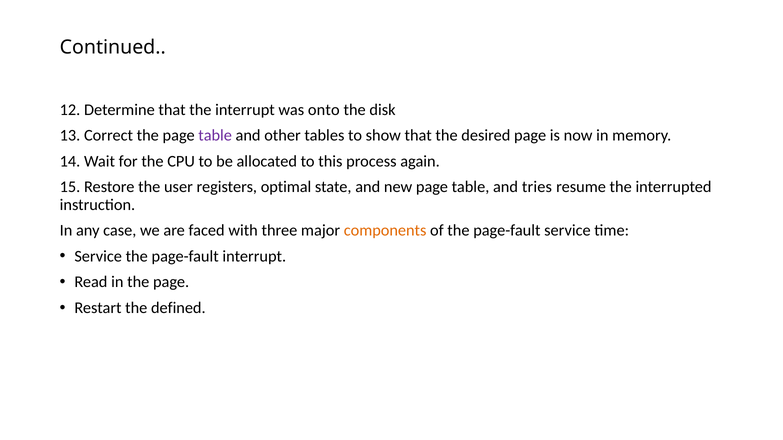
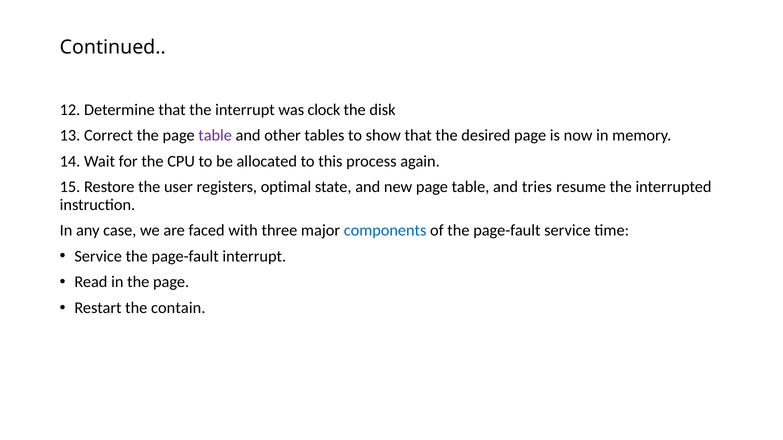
onto: onto -> clock (324, 110)
components colour: orange -> blue (385, 231)
defined: defined -> contain (178, 308)
